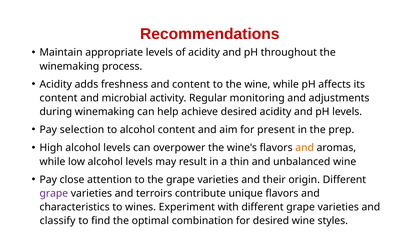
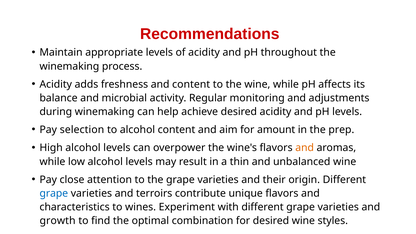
content: content -> balance (59, 98)
present: present -> amount (276, 130)
grape colour: purple -> blue (54, 193)
classify: classify -> growth (58, 221)
